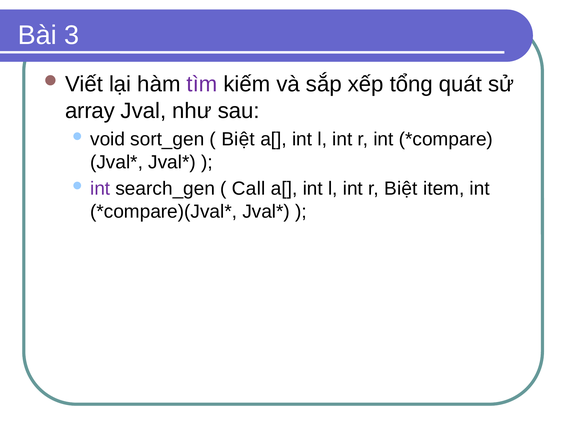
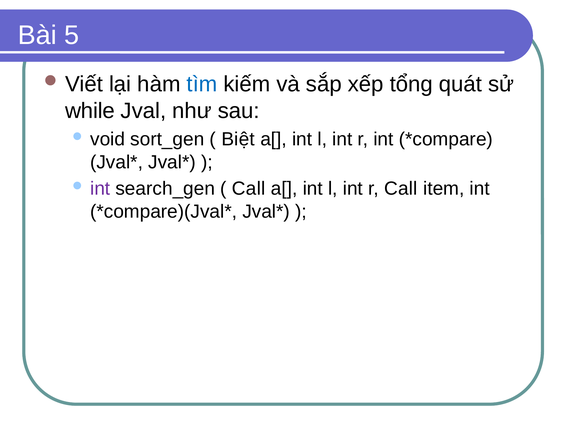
3: 3 -> 5 (72, 35)
tìm colour: purple -> blue (202, 84)
array: array -> while (90, 111)
r Biệt: Biệt -> Call (401, 189)
